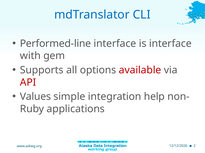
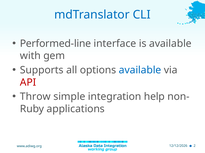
is interface: interface -> available (170, 44)
available colour: red -> blue (140, 70)
Values: Values -> Throw (35, 97)
